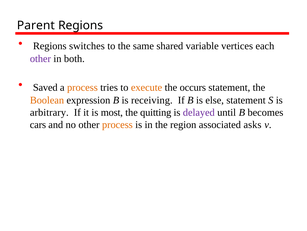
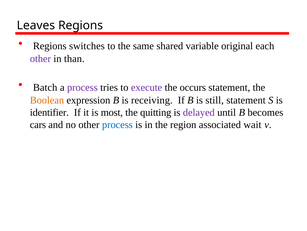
Parent: Parent -> Leaves (36, 25)
vertices: vertices -> original (237, 46)
both: both -> than (74, 59)
Saved: Saved -> Batch (45, 87)
process colour: orange -> purple (82, 87)
execute colour: orange -> purple (147, 87)
else: else -> still (215, 100)
arbitrary: arbitrary -> identifier (49, 112)
process colour: orange -> blue (117, 124)
asks: asks -> wait (252, 124)
